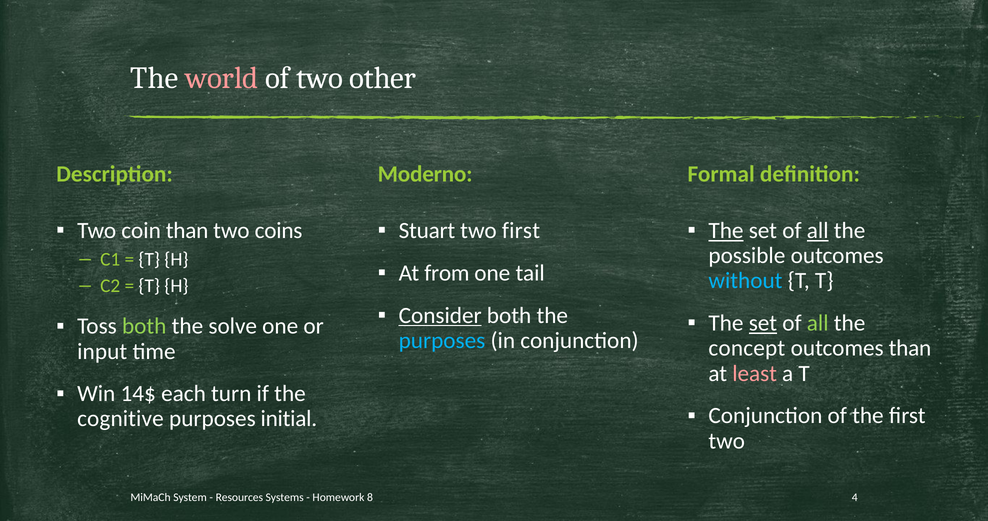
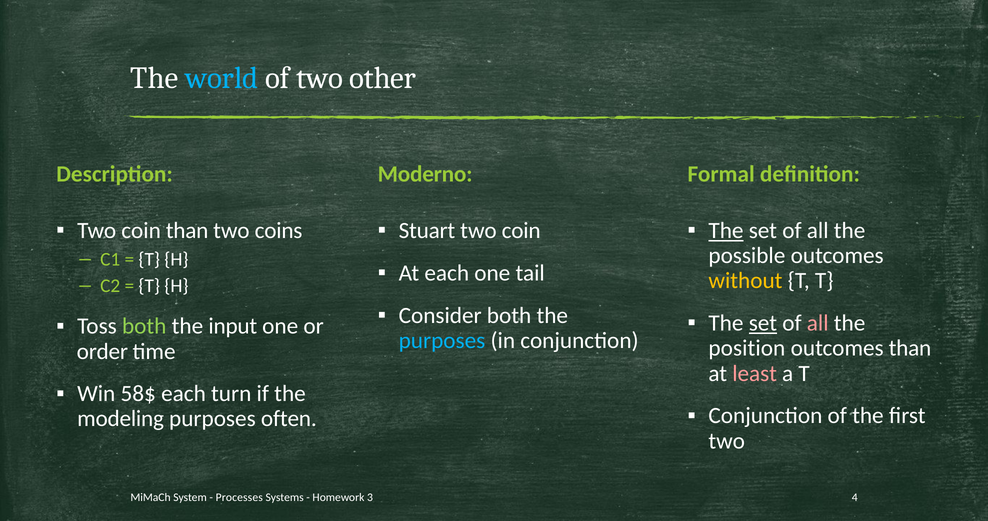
world colour: pink -> light blue (222, 78)
first: first -> coin (521, 231)
all underline: present -> none (818, 231)
At from: from -> each (447, 273)
without colour: light blue -> yellow (745, 281)
Consider underline: present -> none (440, 316)
all colour: light green -> pink (818, 324)
solve: solve -> input (233, 327)
concept: concept -> position (747, 349)
input: input -> order (102, 352)
14$: 14$ -> 58$ (138, 394)
cognitive: cognitive -> modeling (121, 419)
initial: initial -> often (289, 419)
Resources: Resources -> Processes (239, 498)
8: 8 -> 3 (370, 498)
